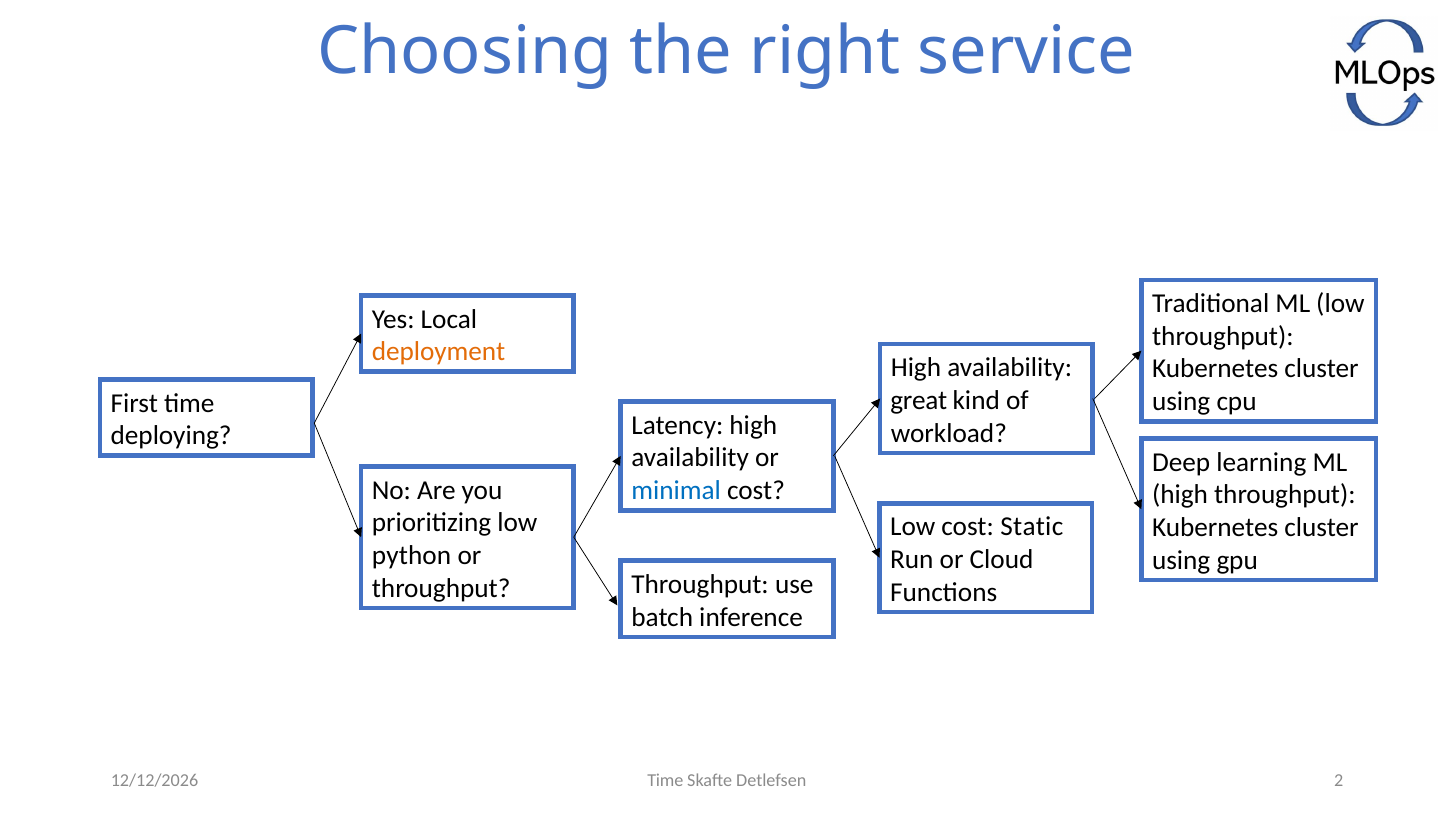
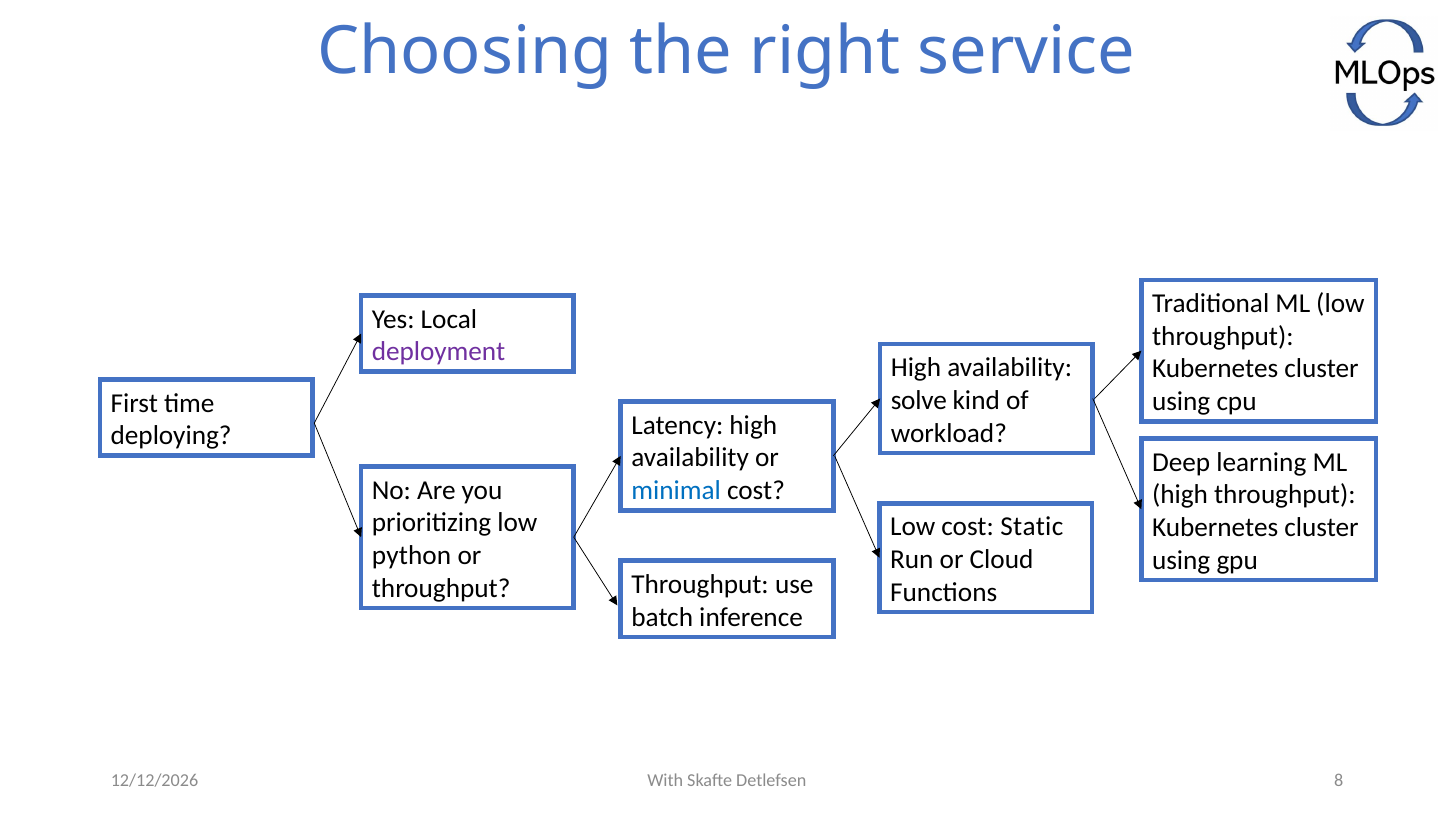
deployment colour: orange -> purple (439, 352)
great: great -> solve (919, 400)
Time: Time -> With (665, 781)
2: 2 -> 8 (1339, 781)
